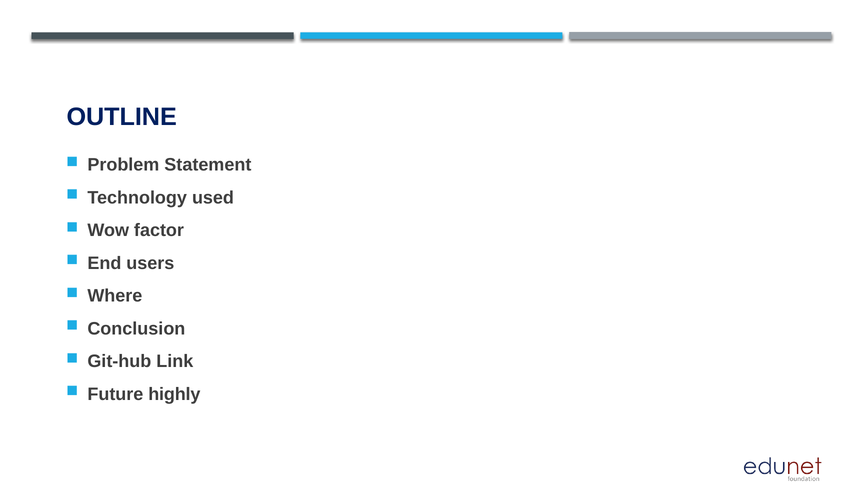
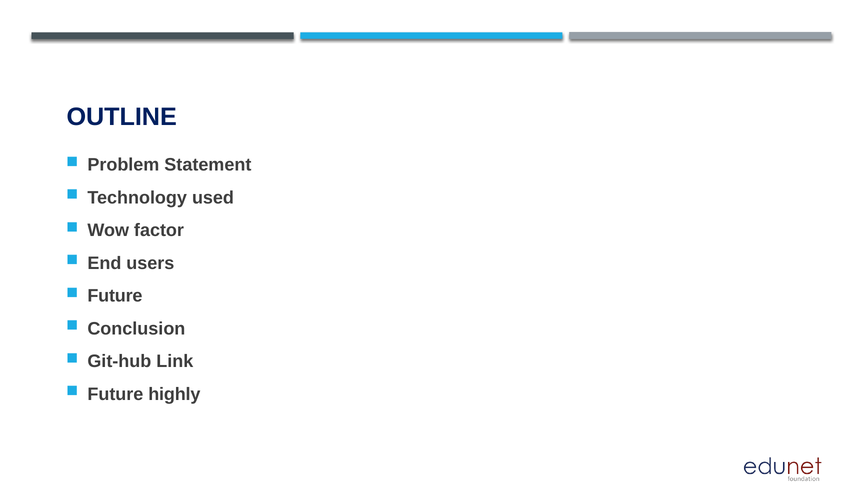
Where: Where -> Future (115, 296)
